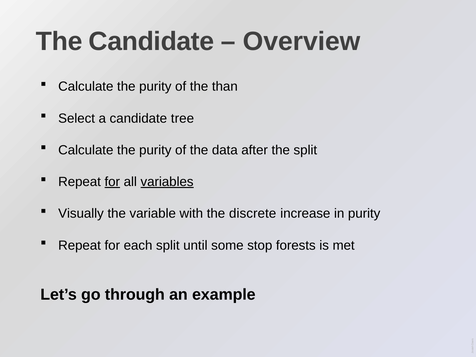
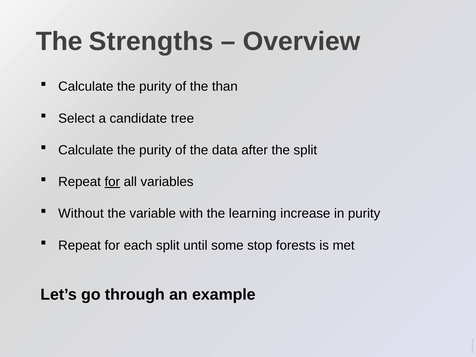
The Candidate: Candidate -> Strengths (151, 41)
variables underline: present -> none (167, 182)
Visually: Visually -> Without (81, 214)
discrete: discrete -> learning (253, 214)
